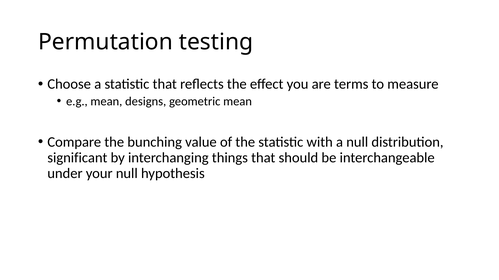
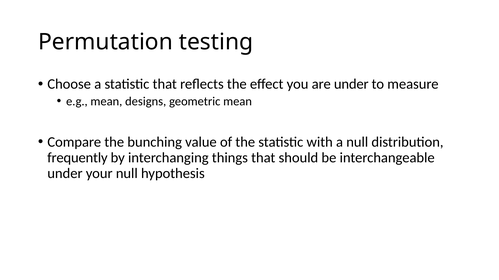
are terms: terms -> under (351, 84)
significant: significant -> frequently (77, 158)
